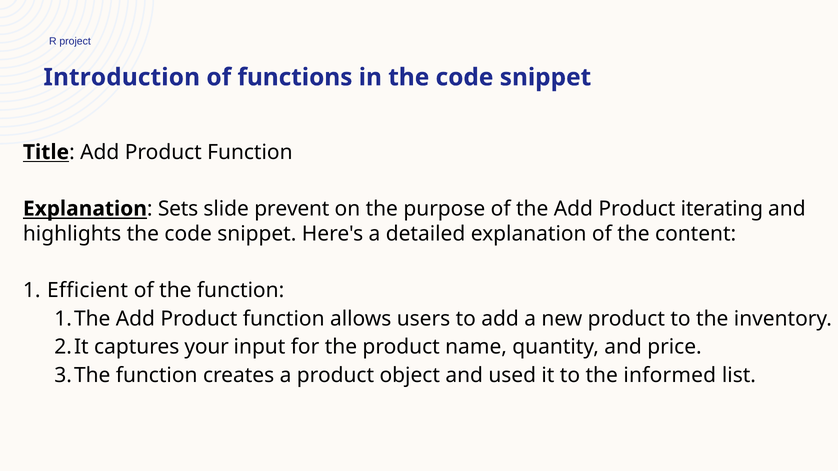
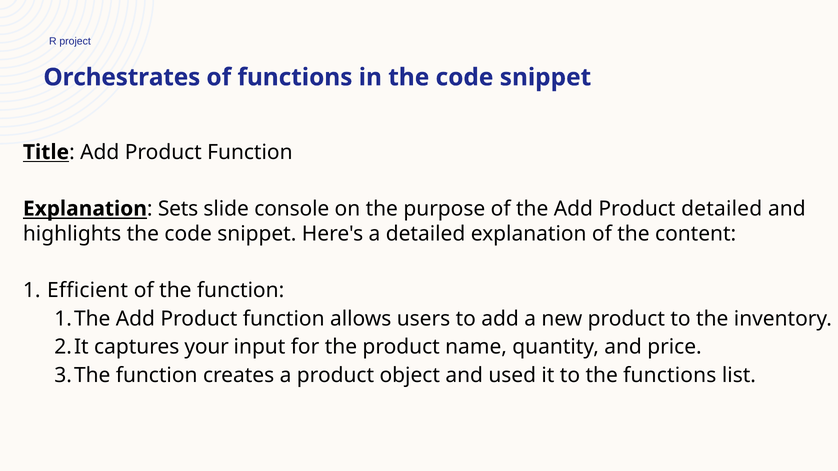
Introduction: Introduction -> Orchestrates (122, 77)
prevent: prevent -> console (292, 209)
Product iterating: iterating -> detailed (722, 209)
the informed: informed -> functions (670, 375)
